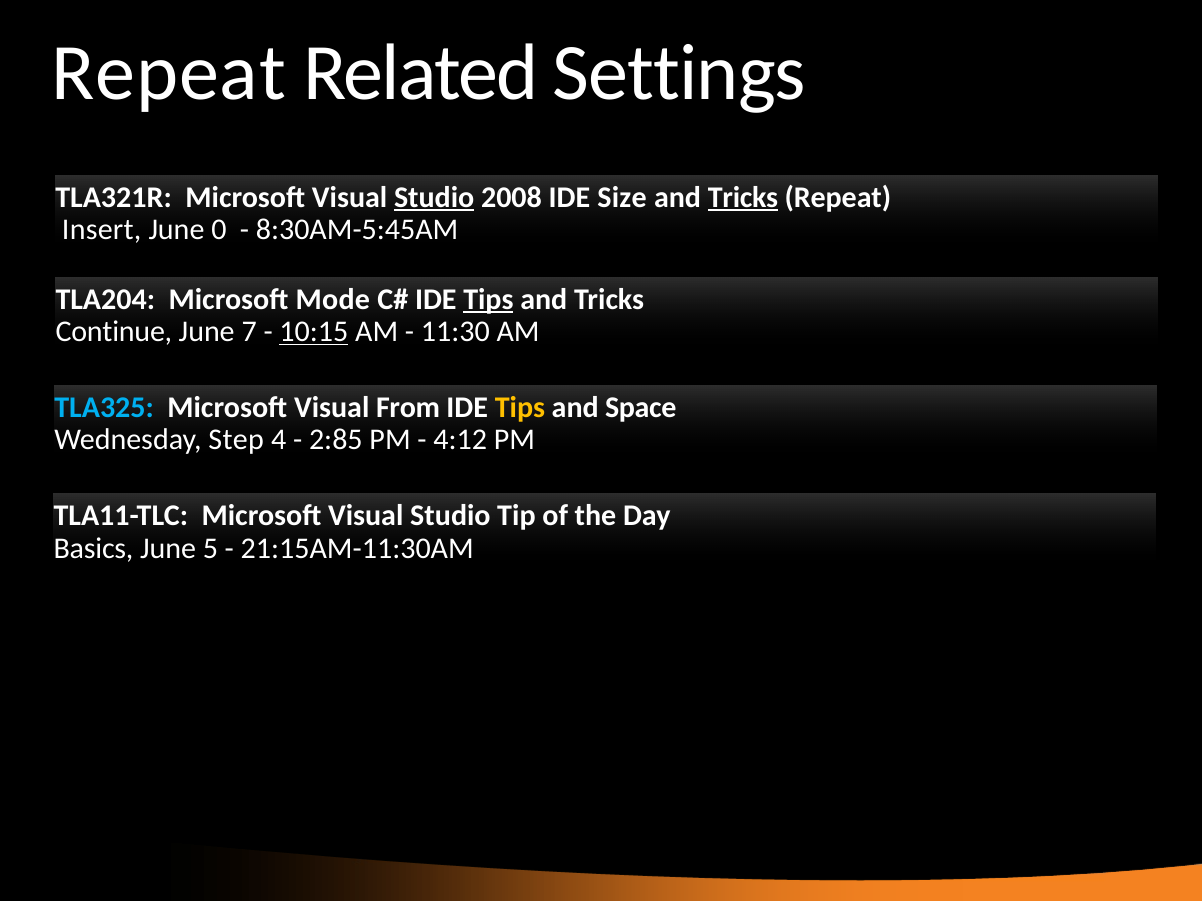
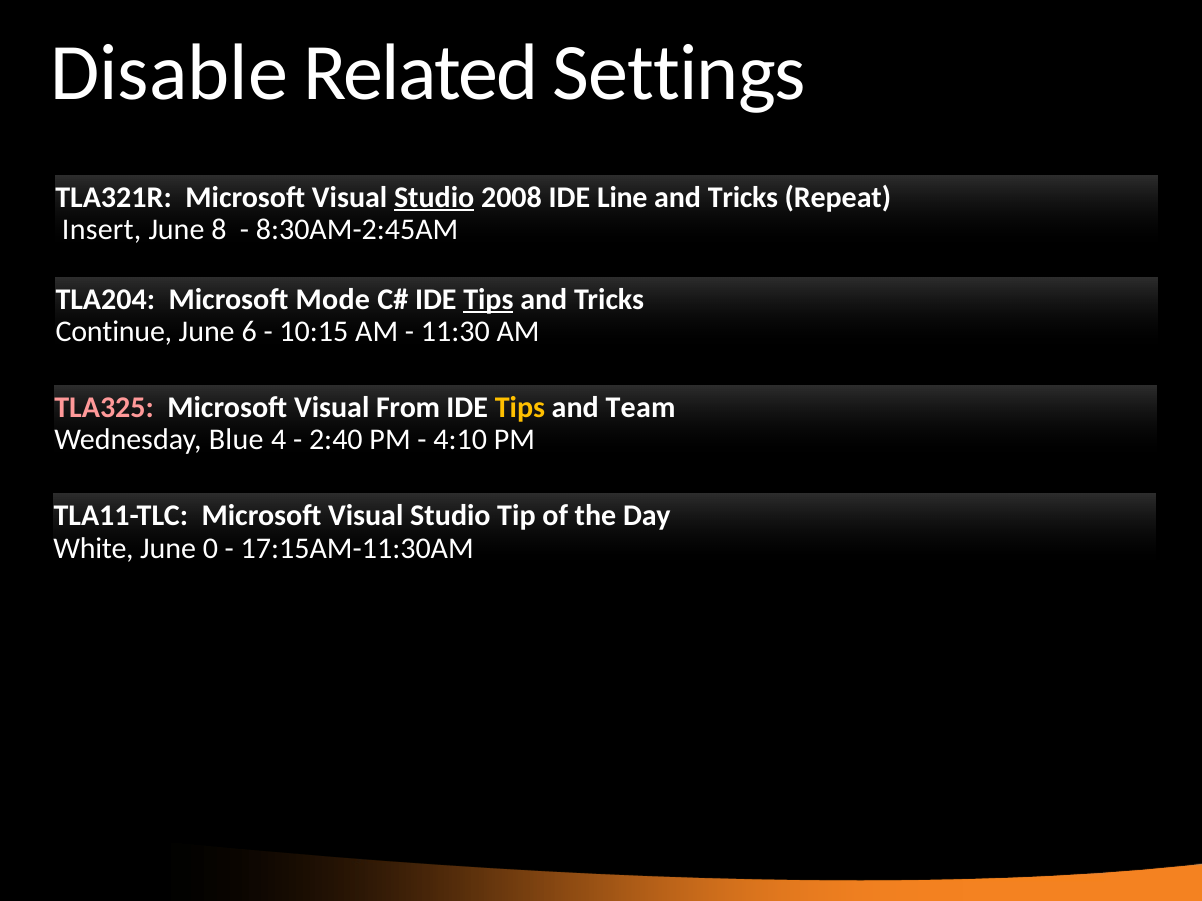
Repeat: Repeat -> Disable (169, 73)
Size: Size -> Line (622, 197)
Tricks underline: present -> none (743, 197)
0: 0 -> 8 (219, 230)
8:30AM-5:45AM: 8:30AM-5:45AM -> 8:30AM-2:45AM (357, 230)
7: 7 -> 6 (249, 332)
10:15 underline: present -> none (314, 332)
TLA325 colour: light blue -> pink (104, 408)
Space: Space -> Team (641, 408)
Step: Step -> Blue (236, 440)
2:85: 2:85 -> 2:40 (336, 440)
4:12: 4:12 -> 4:10 (460, 440)
Basics: Basics -> White (94, 549)
5: 5 -> 0 (211, 549)
21:15AM-11:30AM: 21:15AM-11:30AM -> 17:15AM-11:30AM (357, 549)
